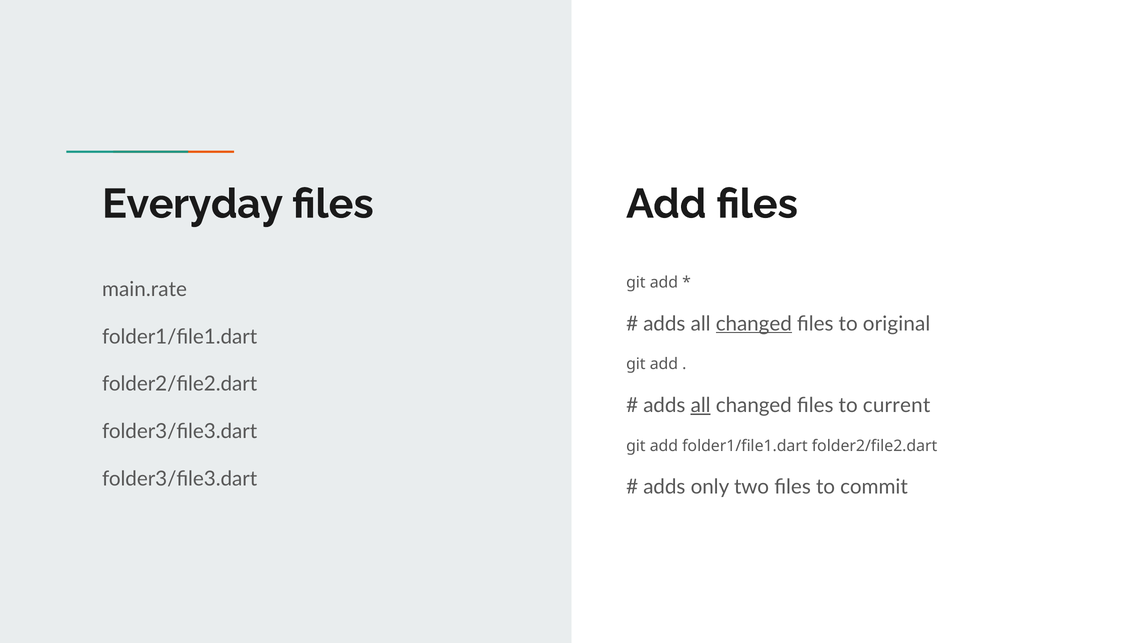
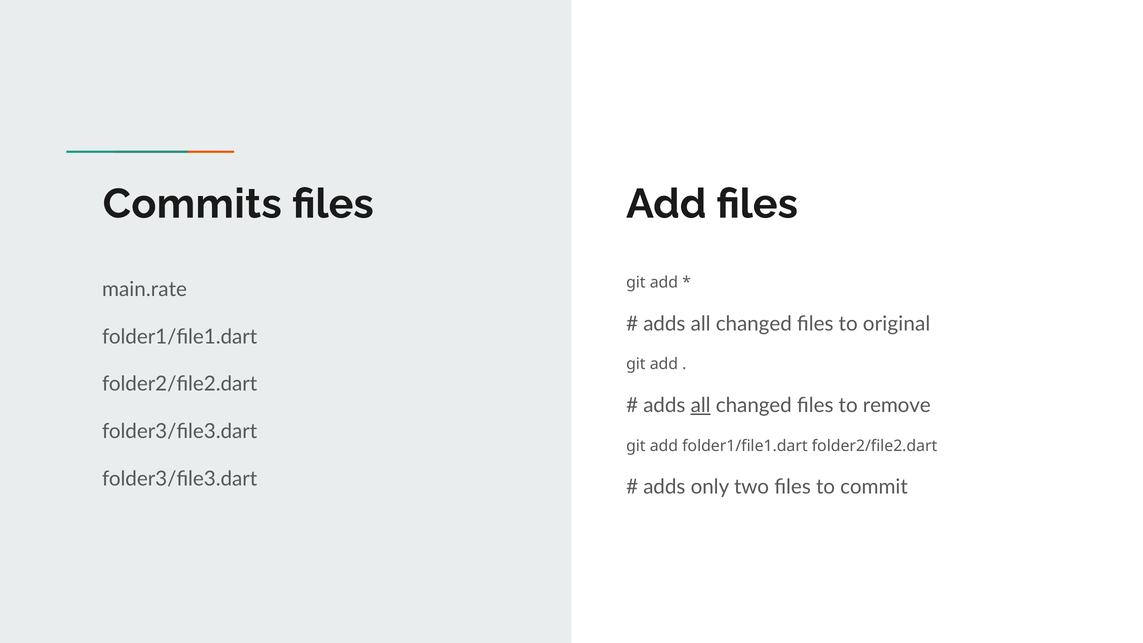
Everyday: Everyday -> Commits (192, 204)
changed underline: present -> none (754, 324)
current: current -> remove (897, 405)
